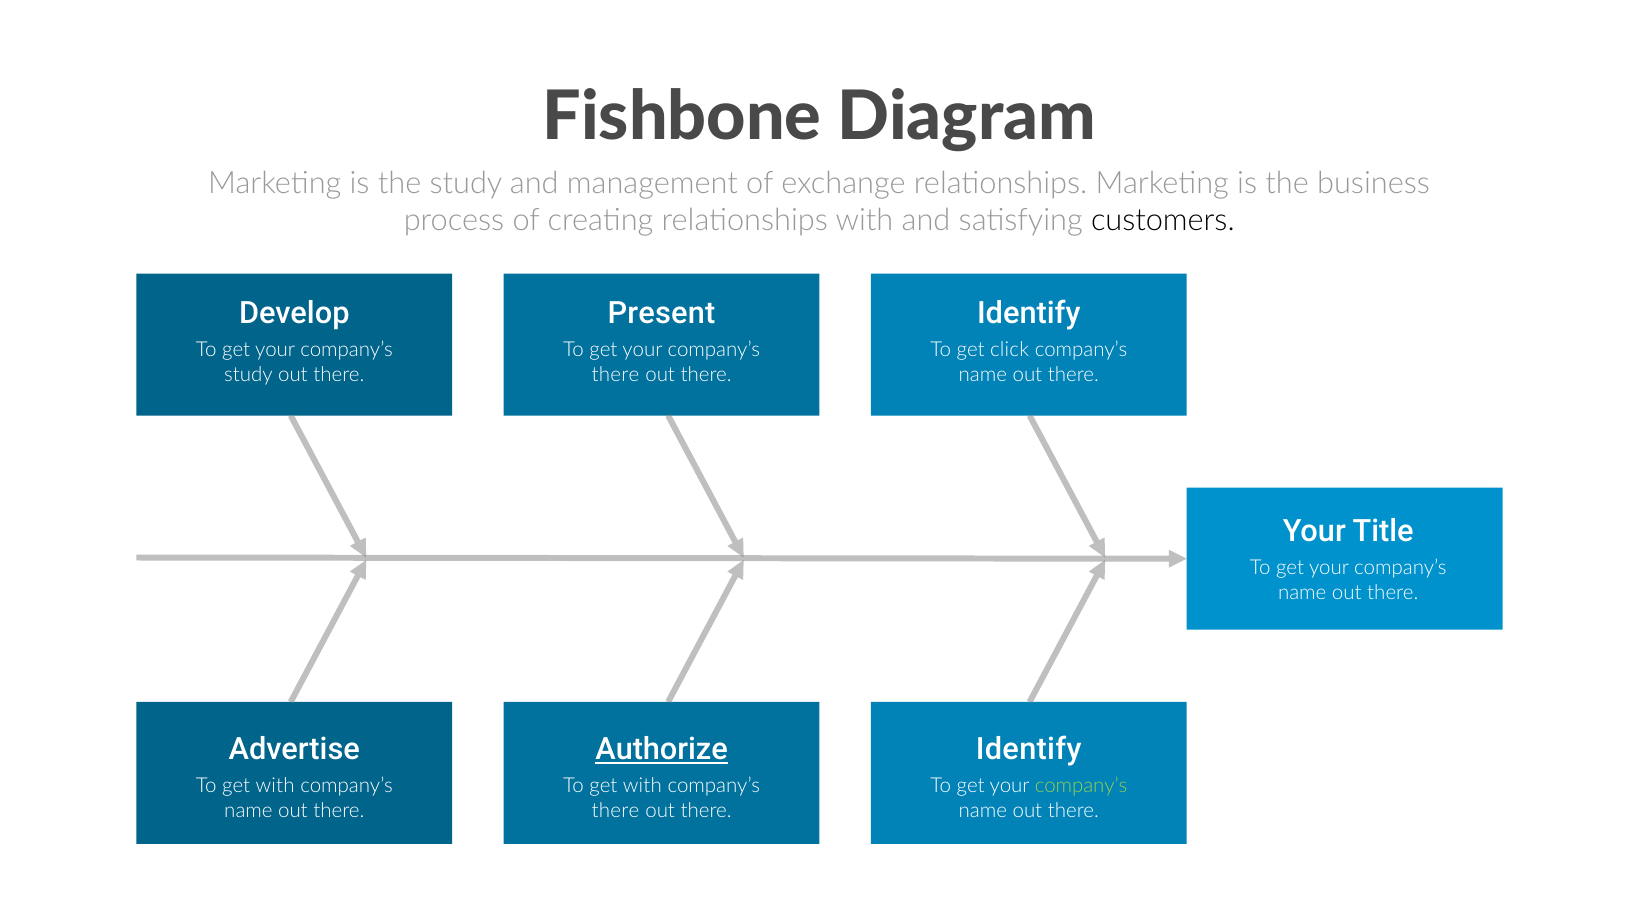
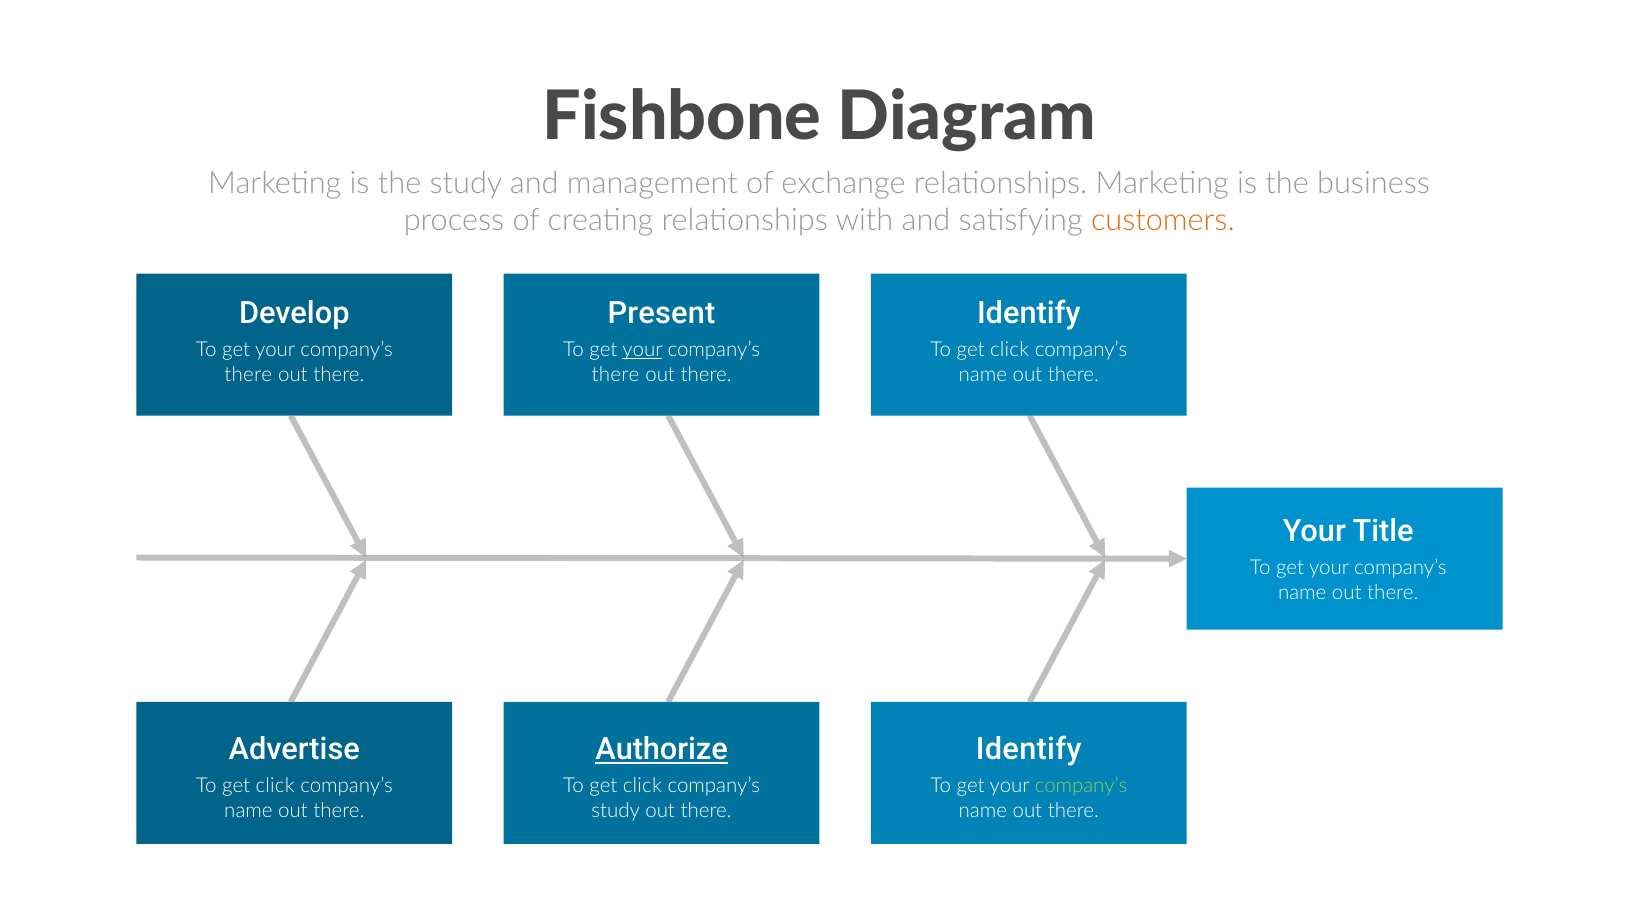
customers colour: black -> orange (1163, 221)
your underline: none -> present (642, 350)
study: study -> there (248, 374)
with: with -> click (275, 786)
with: with -> click (642, 786)
there: there -> study (616, 811)
